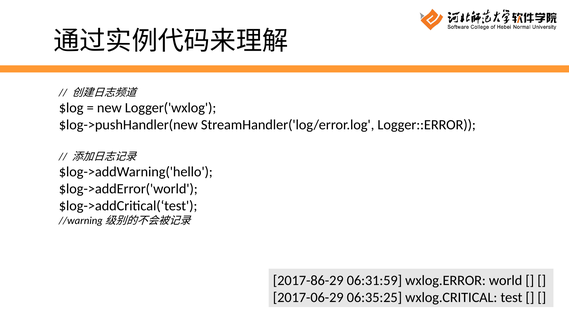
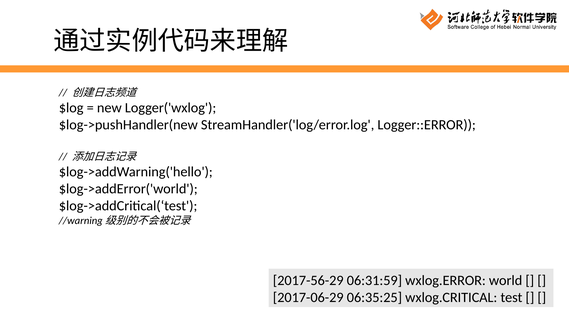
2017-86-29: 2017-86-29 -> 2017-56-29 (308, 280)
